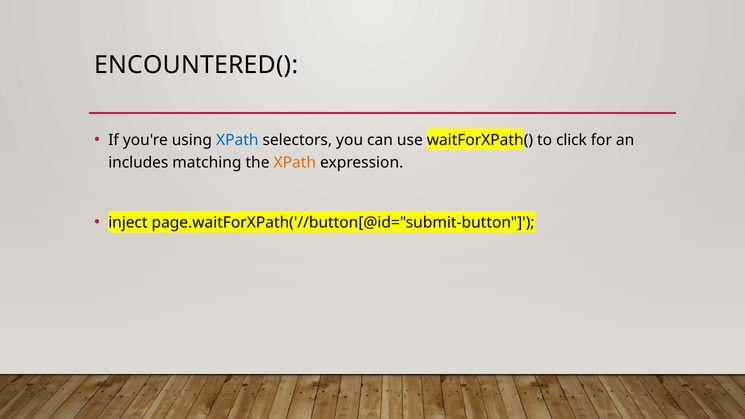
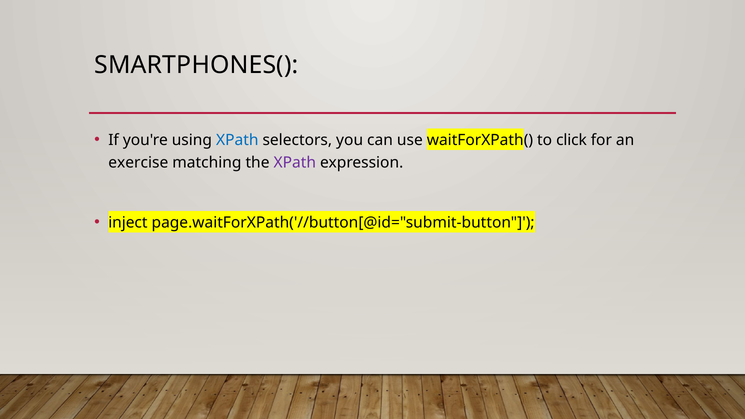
ENCOUNTERED(: ENCOUNTERED( -> SMARTPHONES( (196, 65)
includes: includes -> exercise (138, 162)
XPath colour: orange -> purple (295, 162)
